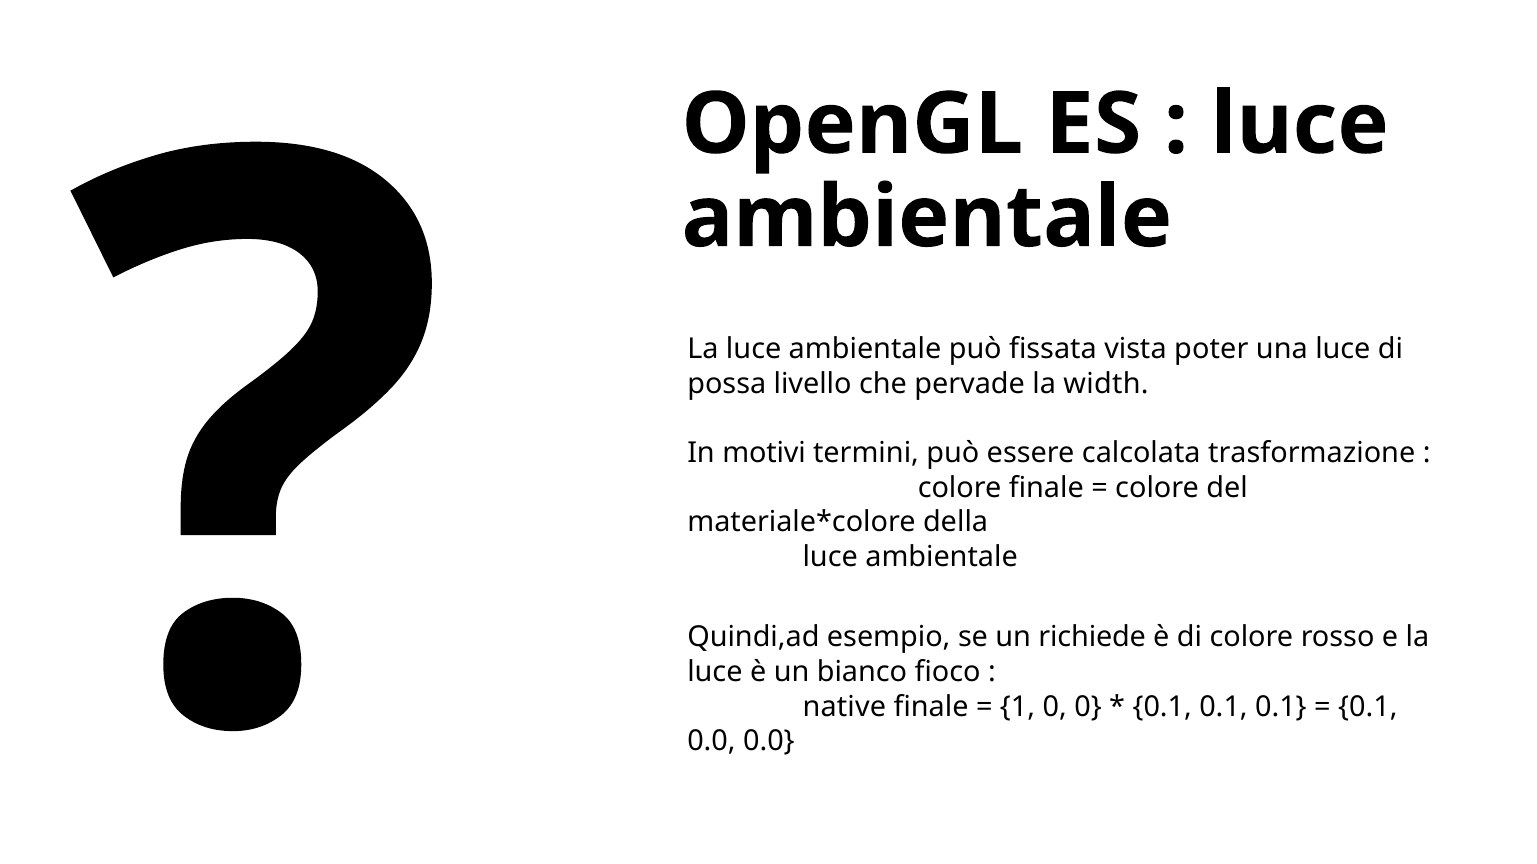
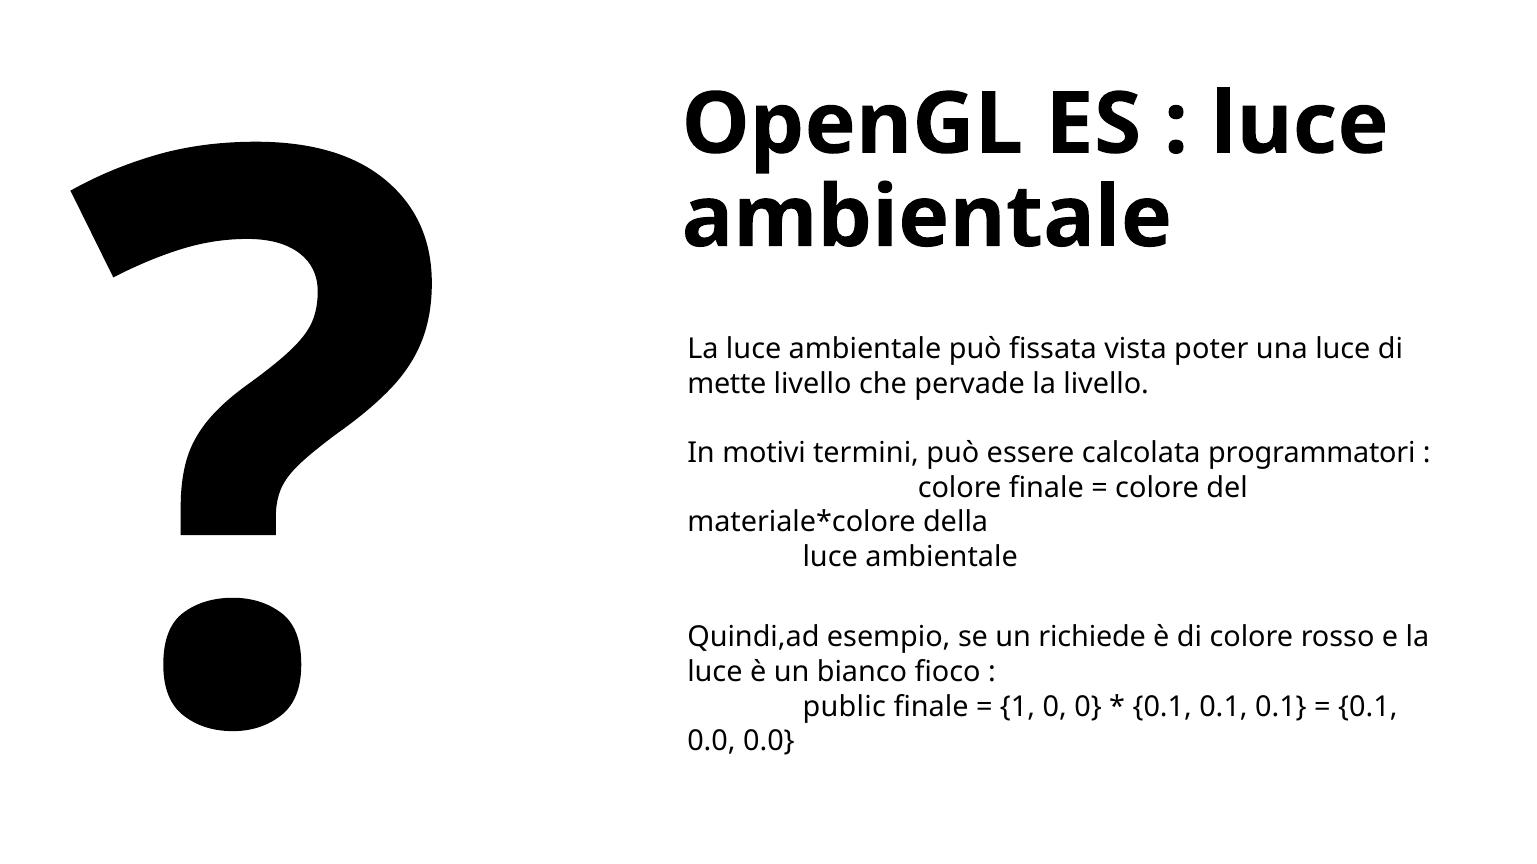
possa: possa -> mette (727, 384)
la width: width -> livello (1106, 384)
trasformazione: trasformazione -> programmatori (1312, 453)
native: native -> public (844, 707)
